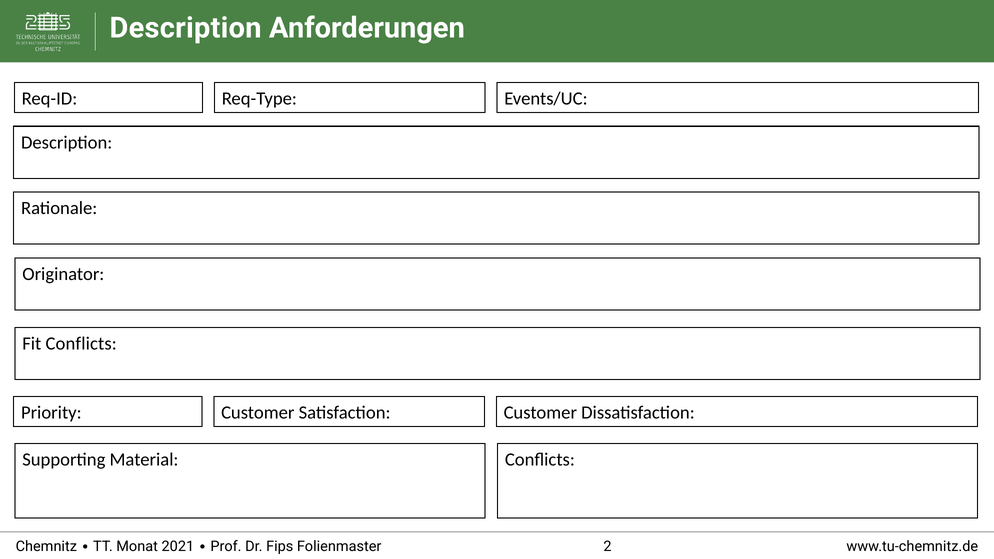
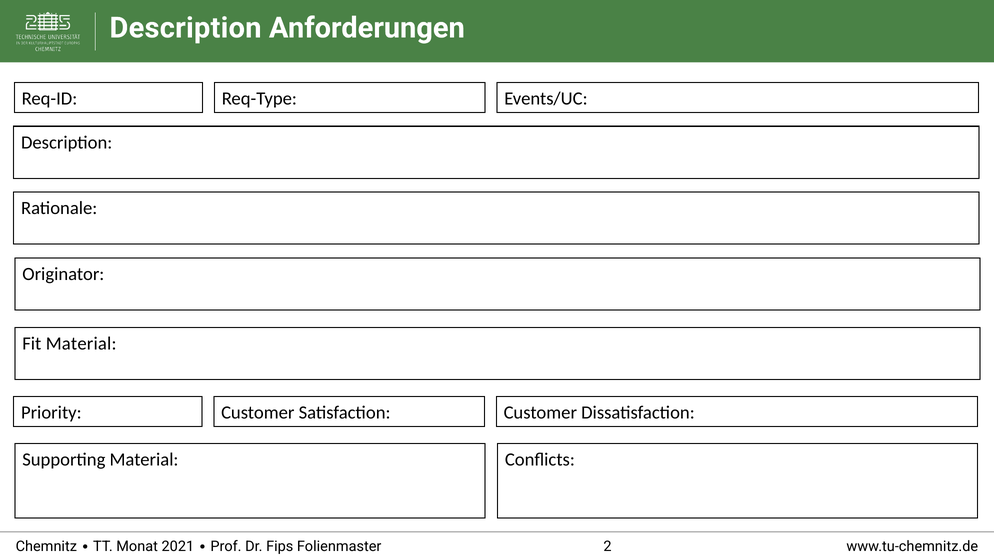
Fit Conflicts: Conflicts -> Material (81, 343)
